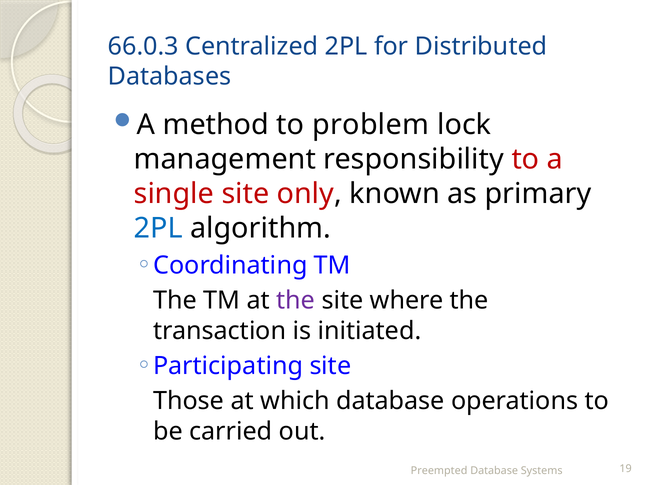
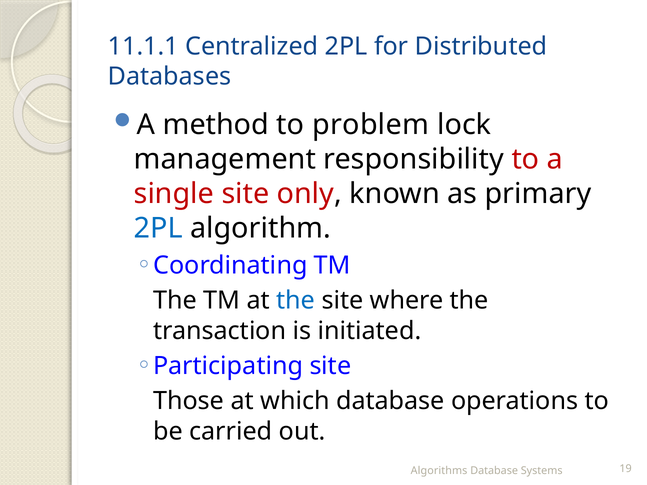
66.0.3: 66.0.3 -> 11.1.1 (143, 47)
the colour: purple -> blue (296, 301)
Preempted: Preempted -> Algorithms (439, 471)
